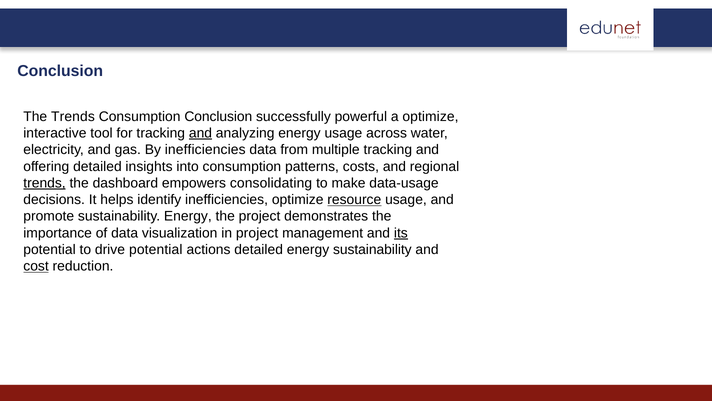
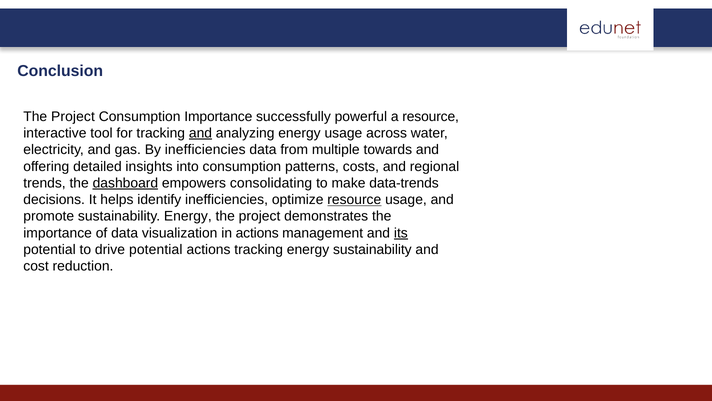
Trends: Trends -> Project (73, 116)
Consumption Conclusion: Conclusion -> Importance (218, 116)
a optimize: optimize -> resource (431, 116)
multiple tracking: tracking -> towards (388, 150)
trends underline: present -> none (45, 183)
dashboard underline: none -> present (125, 183)
data-usage: data-usage -> data-trends (404, 183)
in project: project -> actions (257, 233)
actions detailed: detailed -> tracking (259, 249)
cost underline: present -> none (36, 266)
